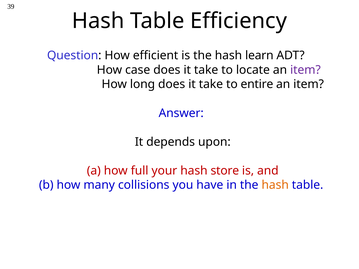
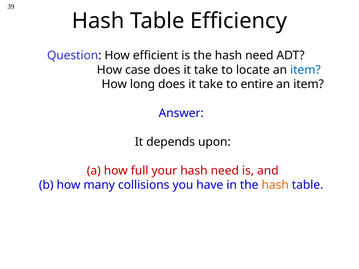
the hash learn: learn -> need (259, 56)
item colour: purple -> blue (305, 70)
your hash store: store -> need (225, 171)
